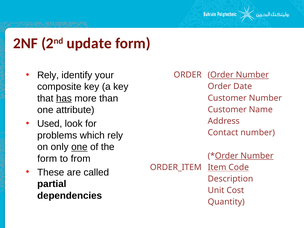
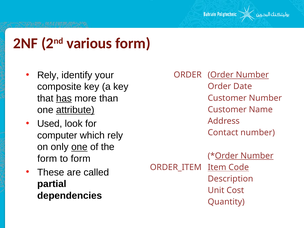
update: update -> various (89, 43)
attribute underline: none -> present (75, 110)
problems: problems -> computer (57, 135)
to from: from -> form (81, 159)
